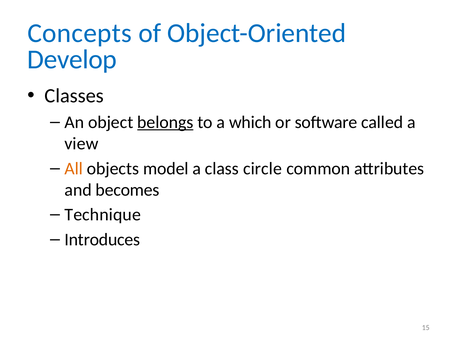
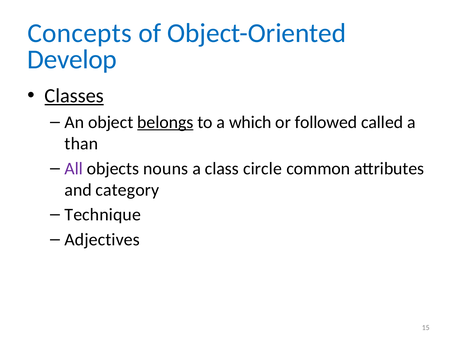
Classes underline: none -> present (74, 96)
software: software -> followed (326, 122)
view: view -> than (81, 143)
All colour: orange -> purple (74, 168)
model: model -> nouns (166, 168)
becomes: becomes -> category (127, 190)
Introduces: Introduces -> Adjectives (102, 239)
